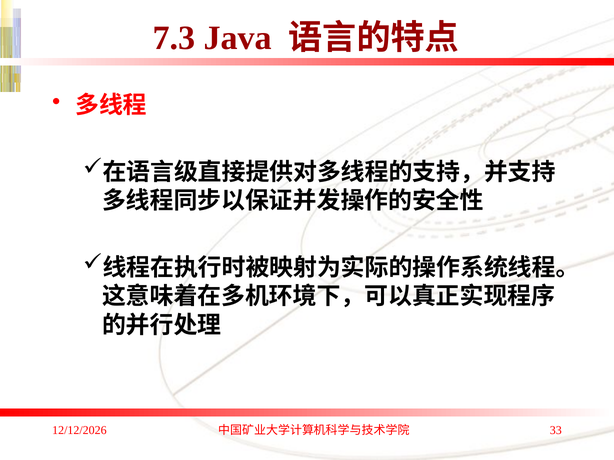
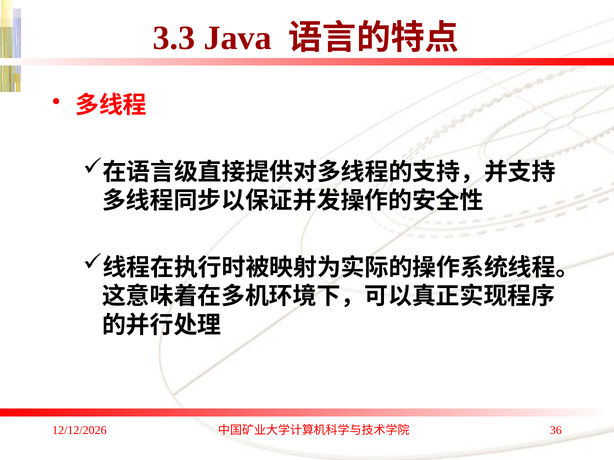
7.3: 7.3 -> 3.3 (174, 38)
33: 33 -> 36 (556, 431)
